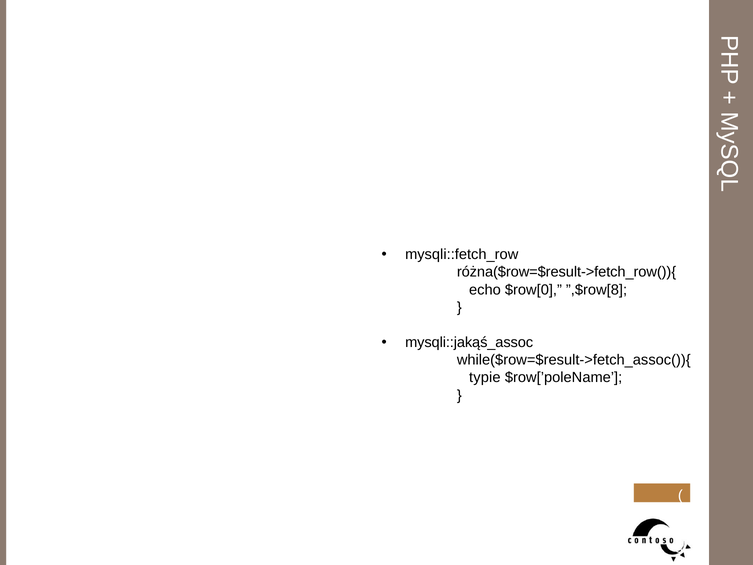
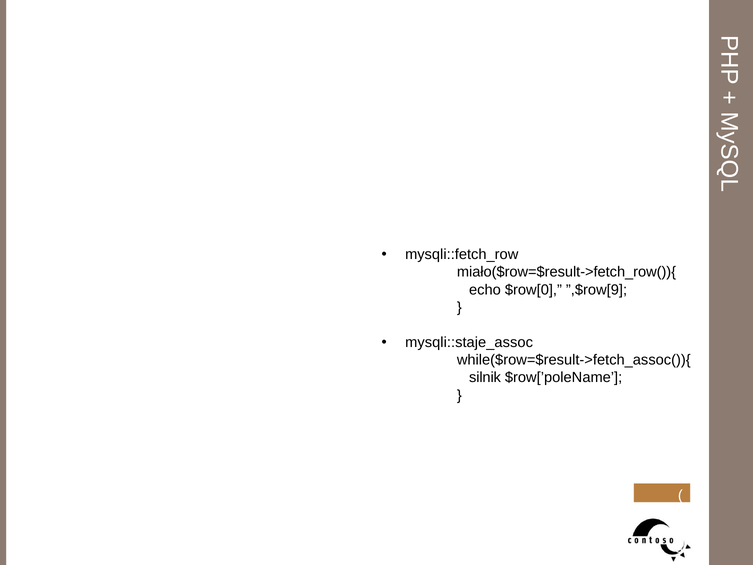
różna($row=$result->fetch_row()){: różna($row=$result->fetch_row()){ -> miało($row=$result->fetch_row()){ (566, 272)
”,$row[8: ”,$row[8 -> ”,$row[9 (597, 290)
mysqli::jakąś_assoc: mysqli::jakąś_assoc -> mysqli::staje_assoc (469, 342)
typie: typie -> silnik (485, 377)
